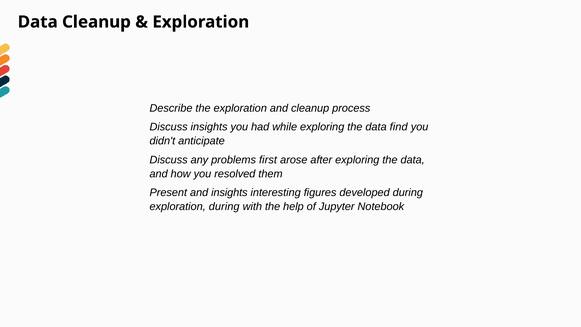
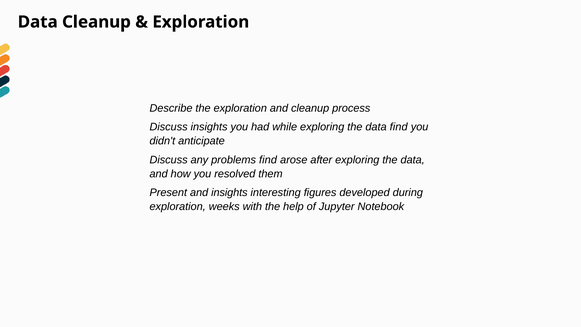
problems first: first -> find (268, 160)
exploration during: during -> weeks (224, 206)
